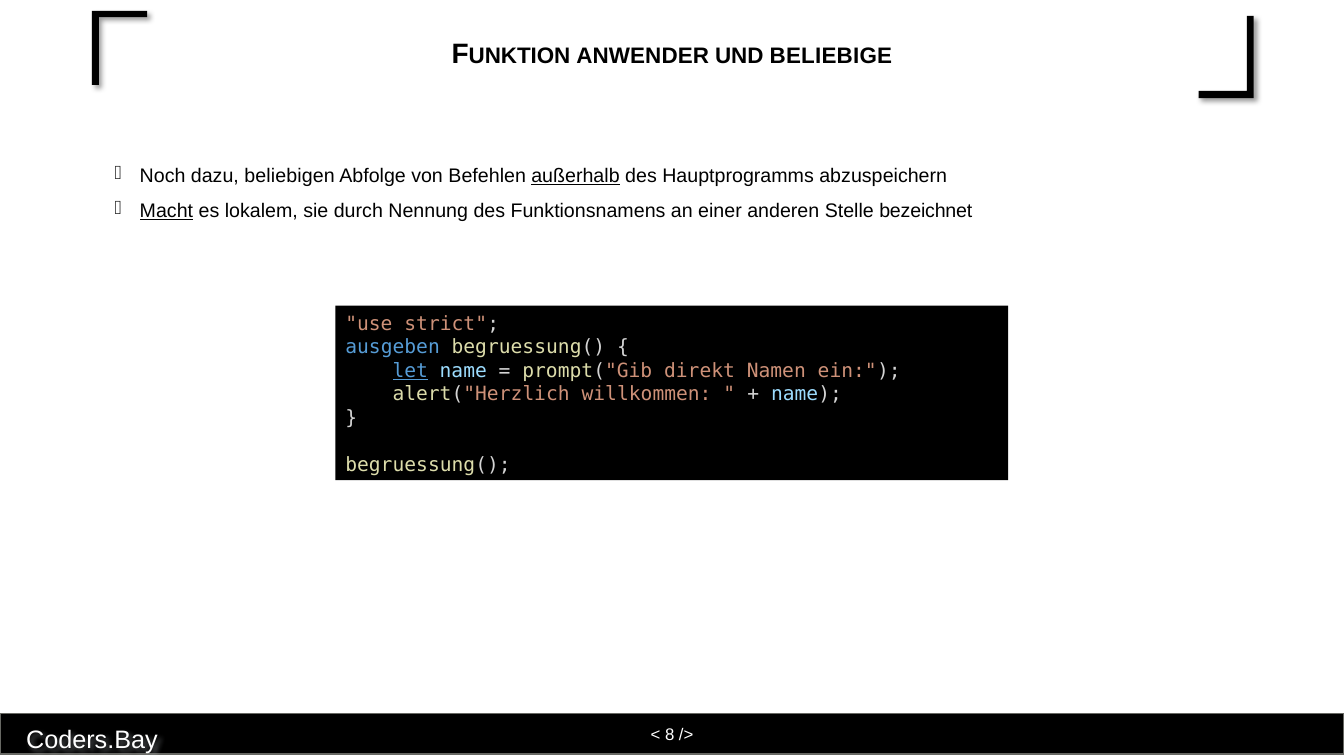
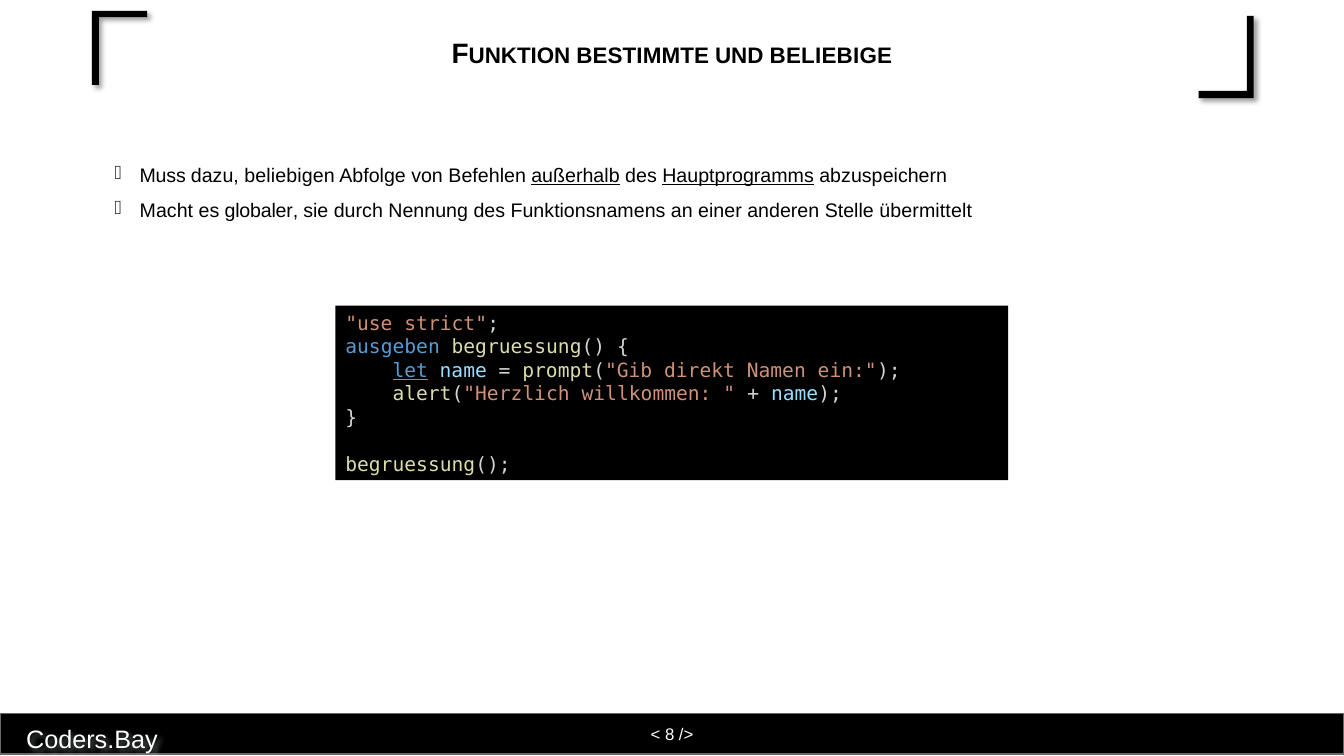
ANWENDER: ANWENDER -> BESTIMMTE (643, 56)
Noch: Noch -> Muss (163, 176)
Hauptprogramms underline: none -> present (738, 176)
Macht underline: present -> none (166, 211)
lokalem: lokalem -> globaler (261, 211)
bezeichnet: bezeichnet -> übermittelt (926, 211)
